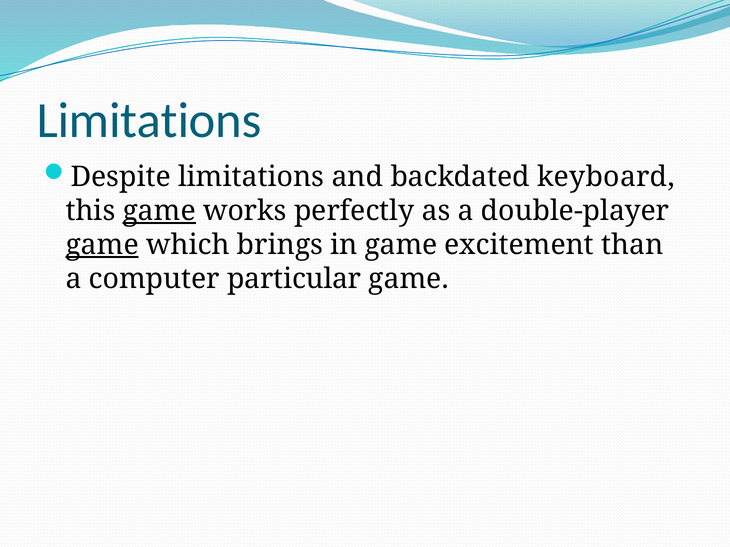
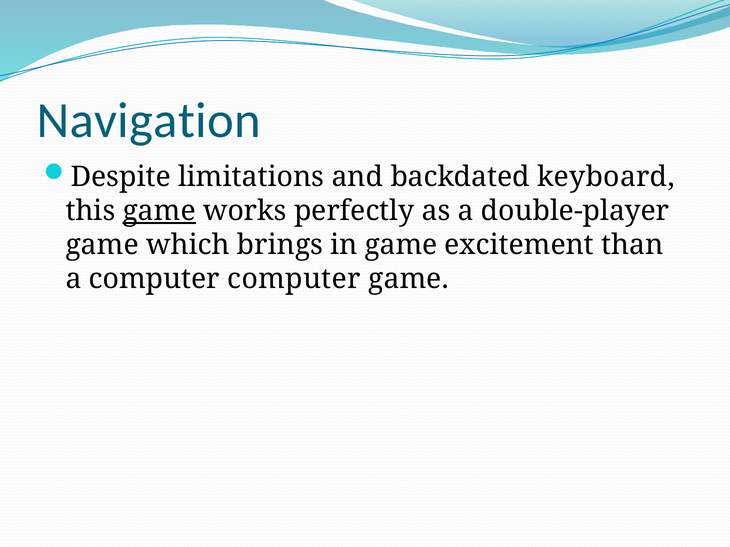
Limitations: Limitations -> Navigation (149, 121)
game underline: present -> none (102, 245)
computer particular: particular -> computer (294, 279)
